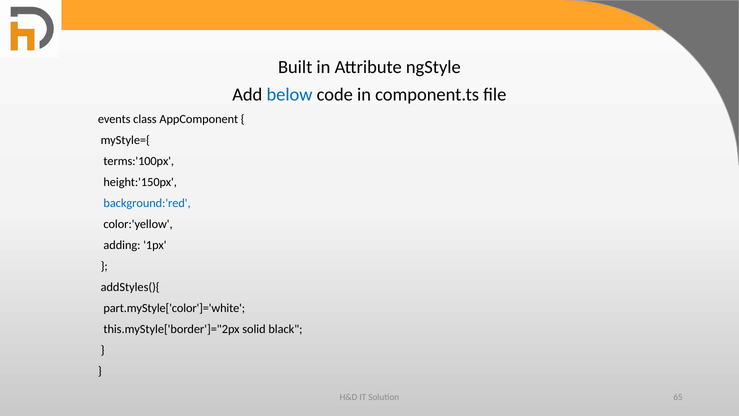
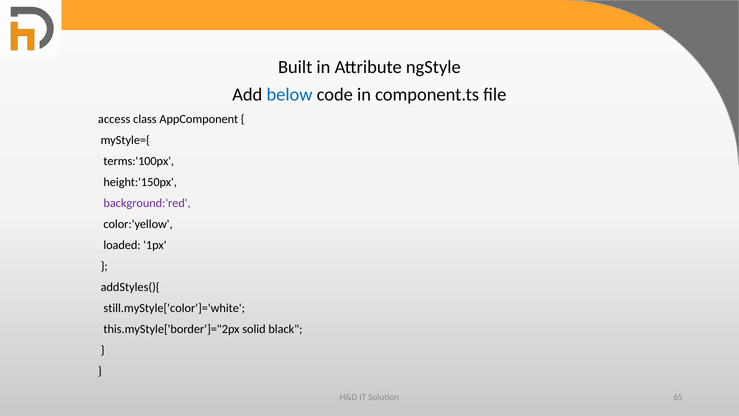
events: events -> access (114, 119)
background:'red colour: blue -> purple (147, 203)
adding: adding -> loaded (122, 245)
part.myStyle['color']='white: part.myStyle['color']='white -> still.myStyle['color']='white (174, 308)
